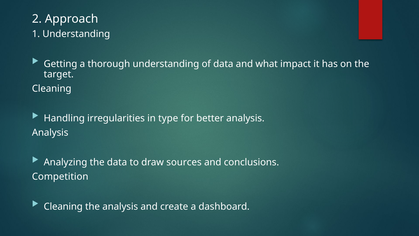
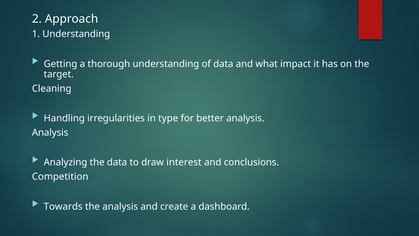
sources: sources -> interest (184, 162)
Cleaning: Cleaning -> Towards (63, 206)
